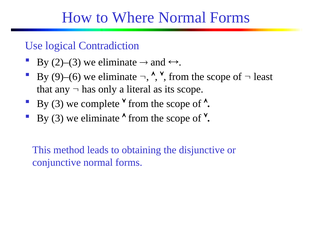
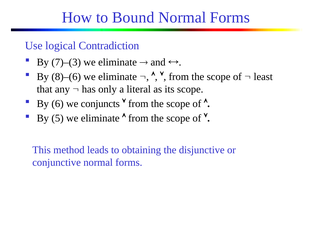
Where: Where -> Bound (133, 17)
2)–(3: 2)–(3 -> 7)–(3 (66, 62)
9)–(6: 9)–(6 -> 8)–(6 (66, 77)
3: 3 -> 6 (58, 104)
complete: complete -> conjuncts (100, 104)
3: 3 -> 5 (58, 118)
